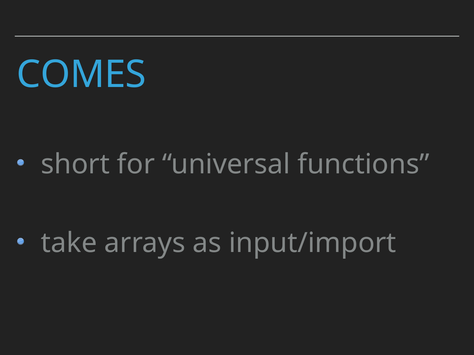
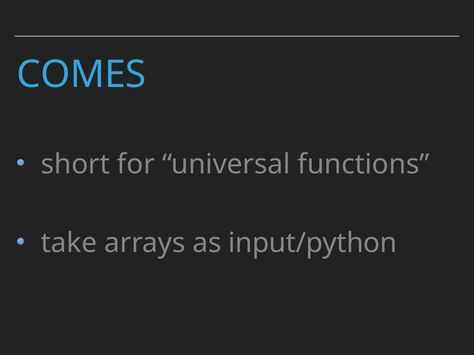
input/import: input/import -> input/python (313, 243)
